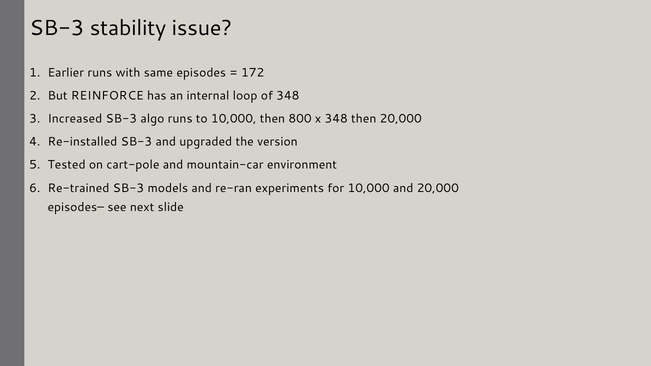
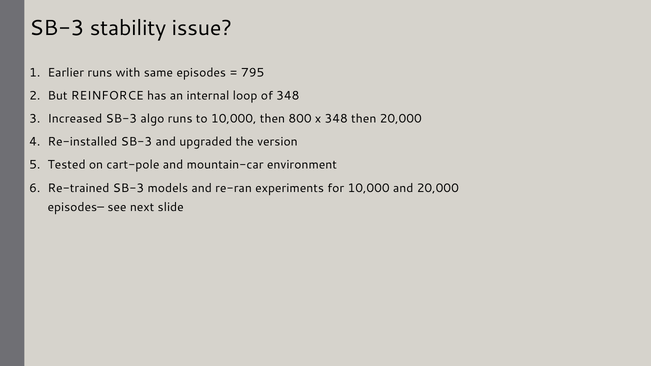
172: 172 -> 795 (253, 73)
